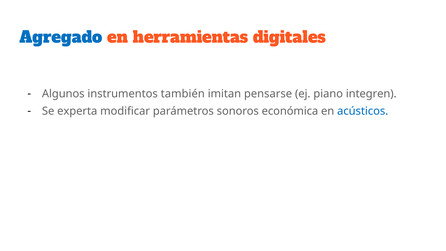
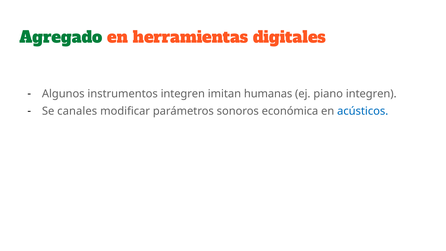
Agregado colour: blue -> green (61, 38)
instrumentos también: también -> integren (183, 94)
pensarse: pensarse -> humanas (268, 94)
experta: experta -> canales (77, 111)
